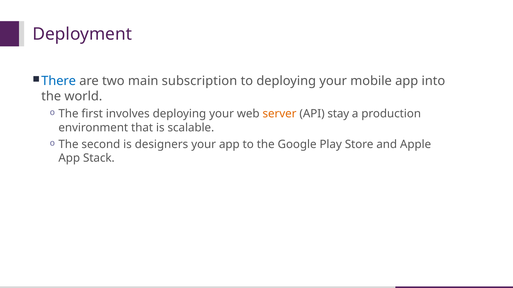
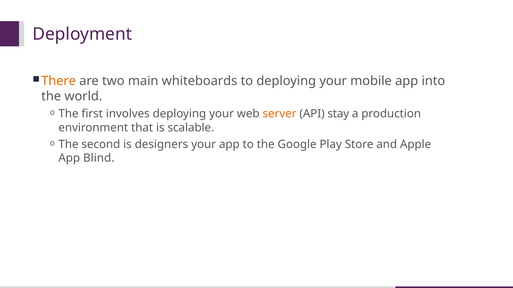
There colour: blue -> orange (59, 81)
subscription: subscription -> whiteboards (200, 81)
Stack: Stack -> Blind (99, 158)
